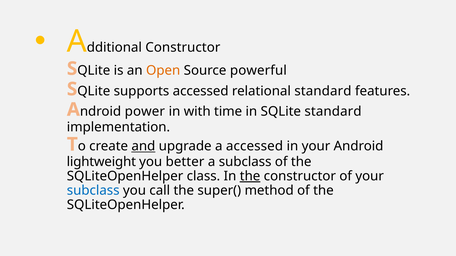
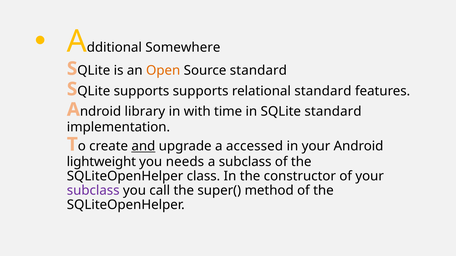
Constructor: Constructor -> Somewhere (183, 47)
Source powerful: powerful -> standard (258, 71)
supports accessed: accessed -> supports (201, 91)
power: power -> library (145, 112)
better: better -> needs (185, 162)
the underline: present -> none (250, 176)
subclass colour: blue -> purple (93, 191)
